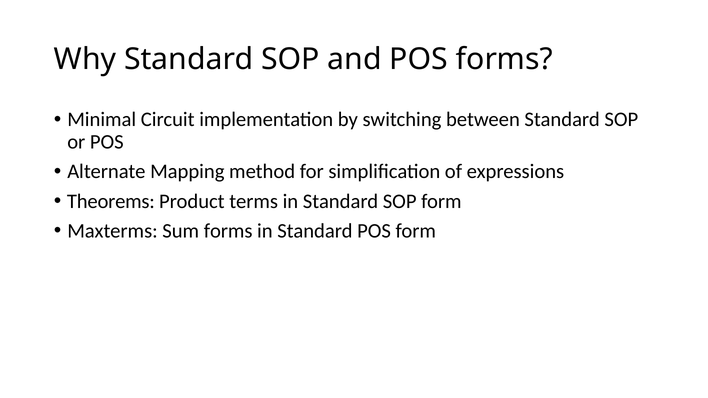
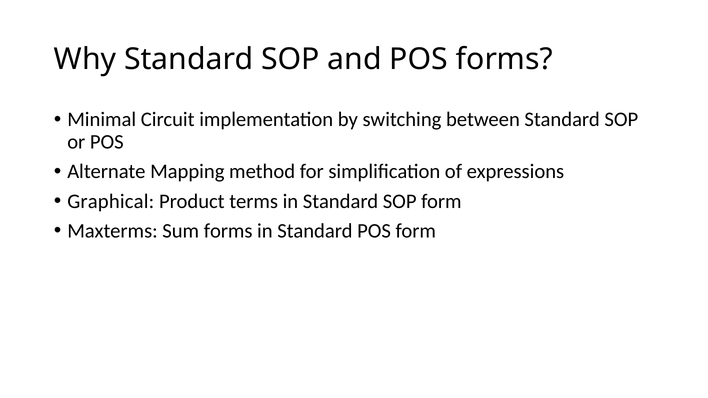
Theorems: Theorems -> Graphical (111, 201)
